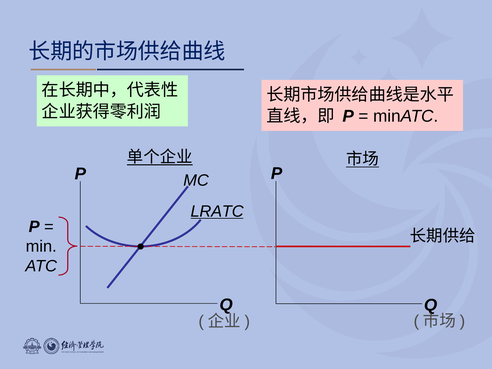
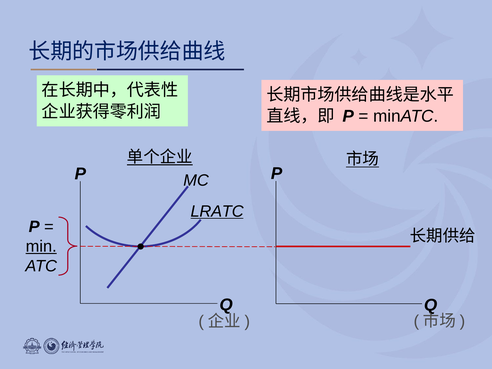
min underline: none -> present (41, 246)
